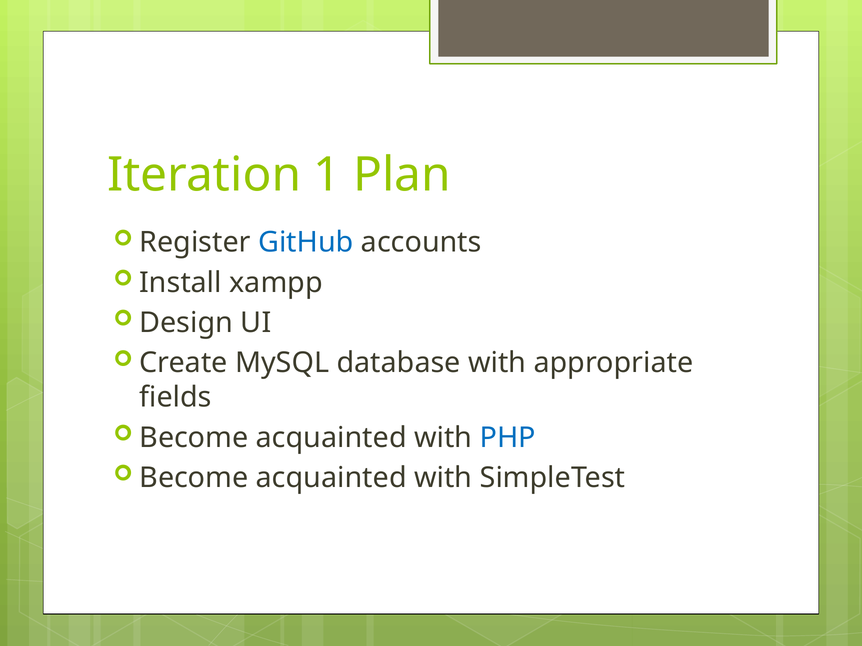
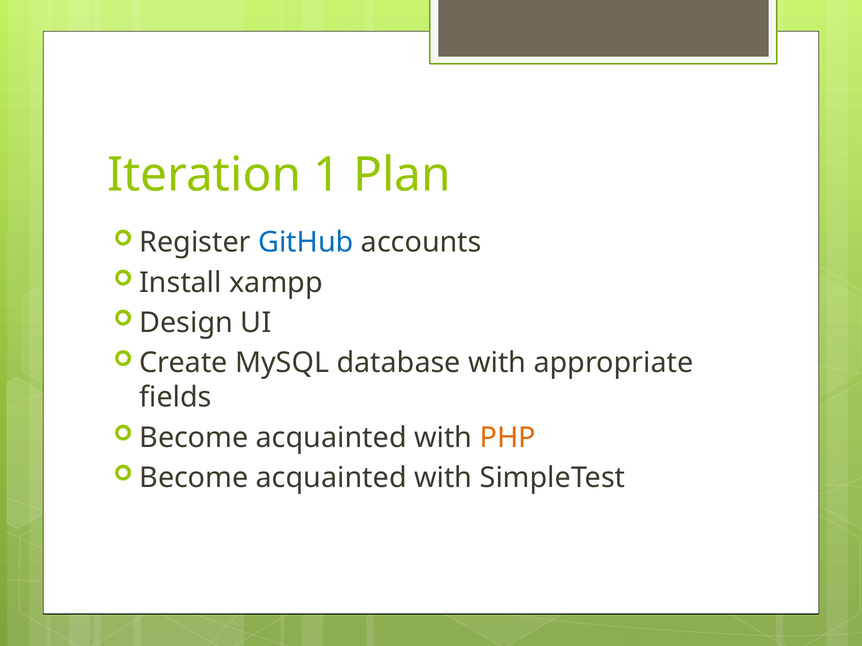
PHP colour: blue -> orange (508, 438)
